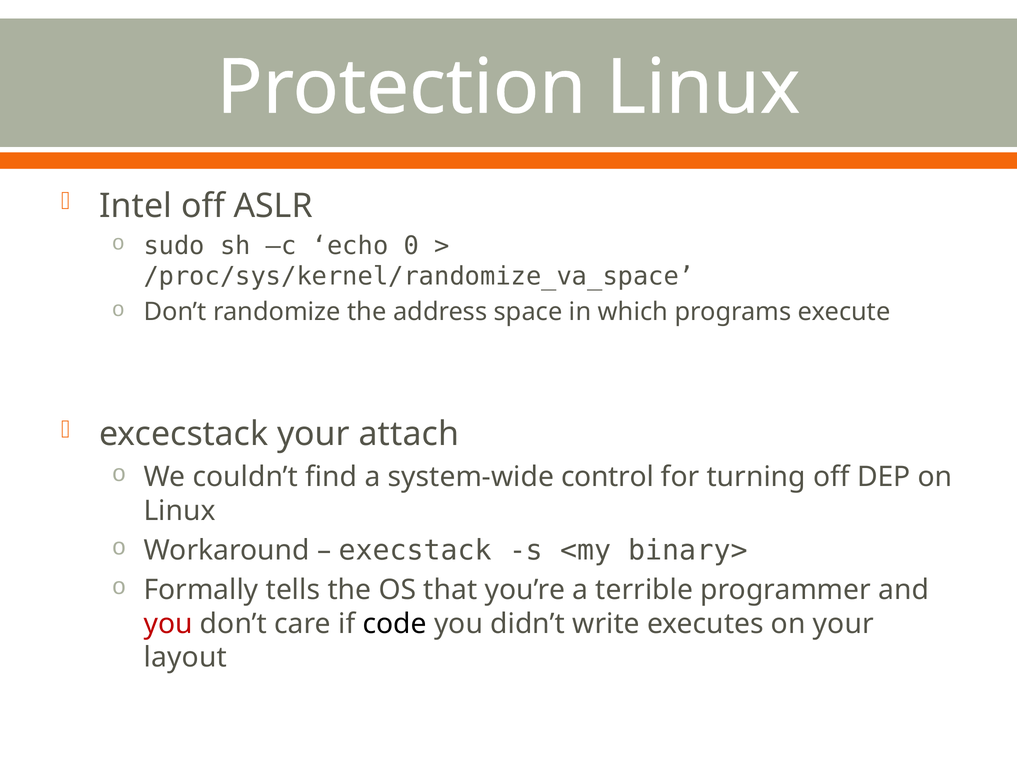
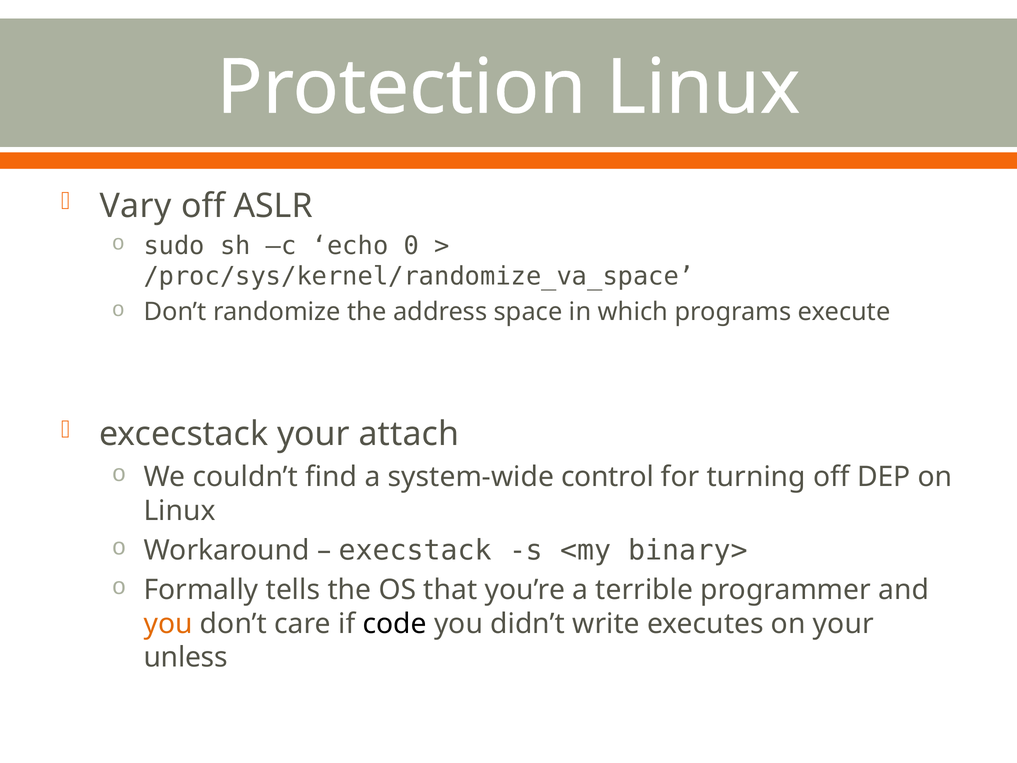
Intel: Intel -> Vary (136, 206)
you colour: red -> orange (168, 624)
layout: layout -> unless (186, 657)
